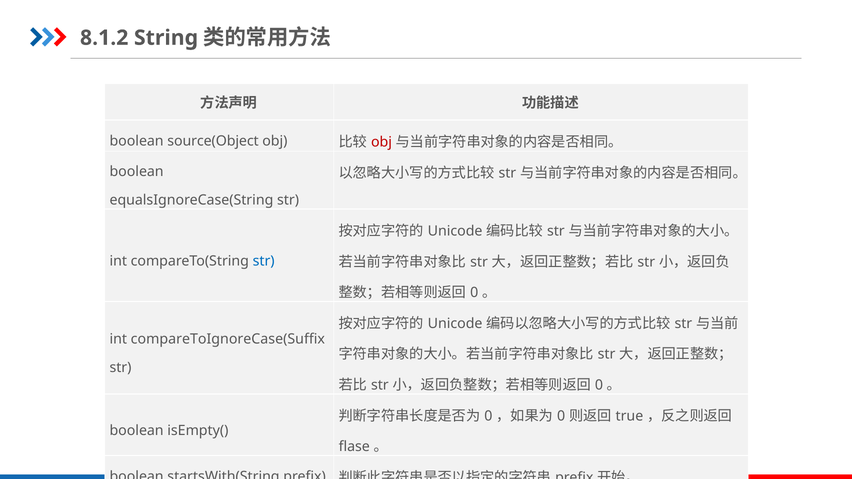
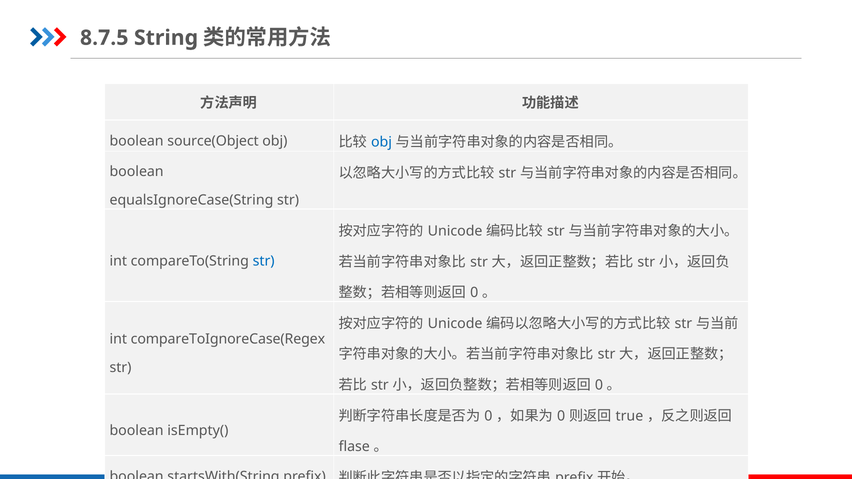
8.1.2: 8.1.2 -> 8.7.5 (104, 38)
obj colour: red -> blue (382, 142)
compareToIgnoreCase(Suffix: compareToIgnoreCase(Suffix -> compareToIgnoreCase(Regex (228, 339)
